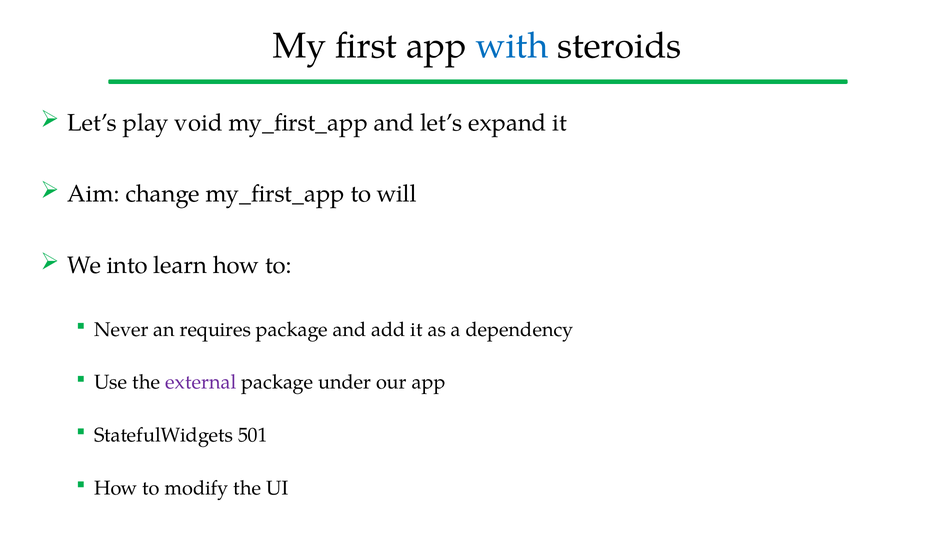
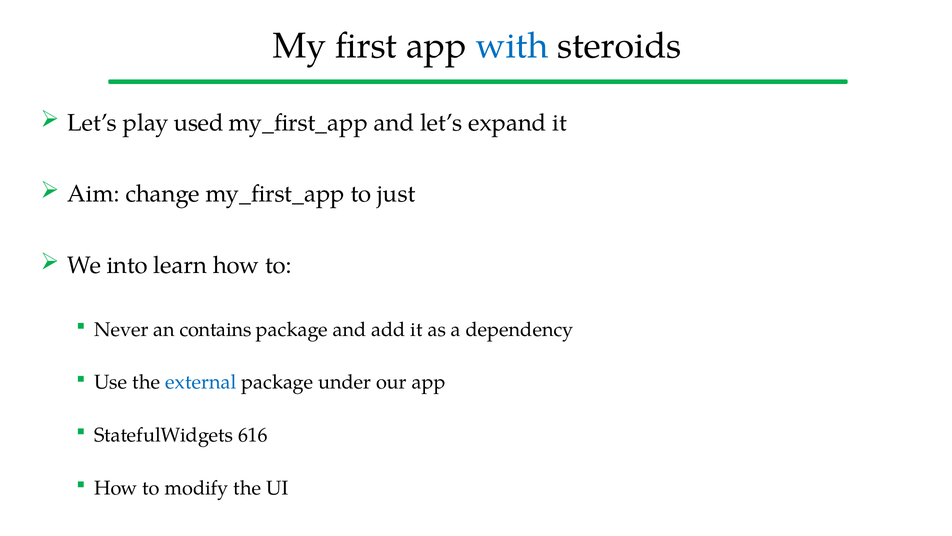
void: void -> used (199, 123)
will: will -> just (396, 194)
requires: requires -> contains (215, 329)
external colour: purple -> blue (201, 382)
501: 501 -> 616 (253, 435)
